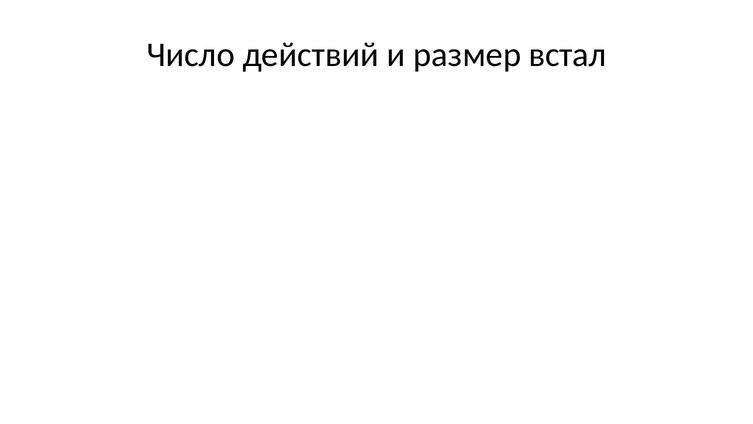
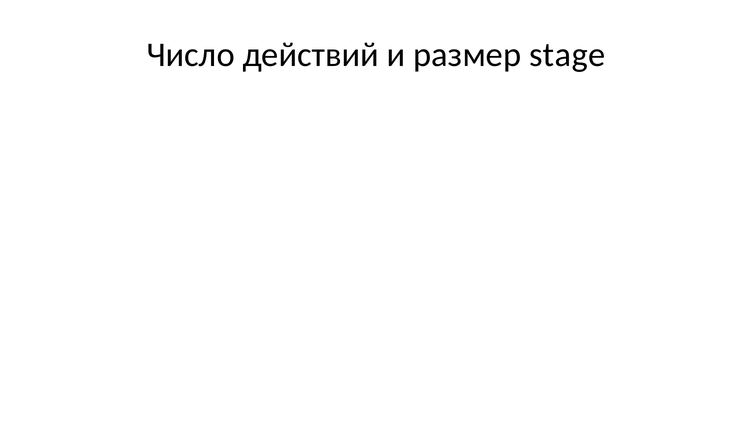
встал: встал -> stage (567, 55)
